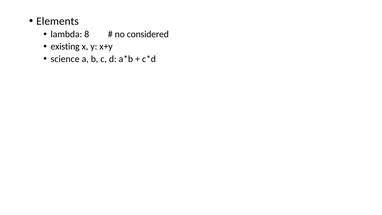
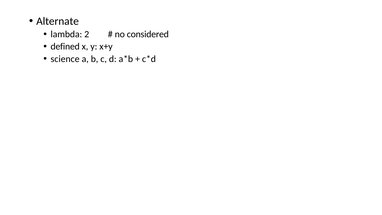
Elements: Elements -> Alternate (58, 21)
8: 8 -> 2 (87, 34)
existing: existing -> defined (65, 47)
